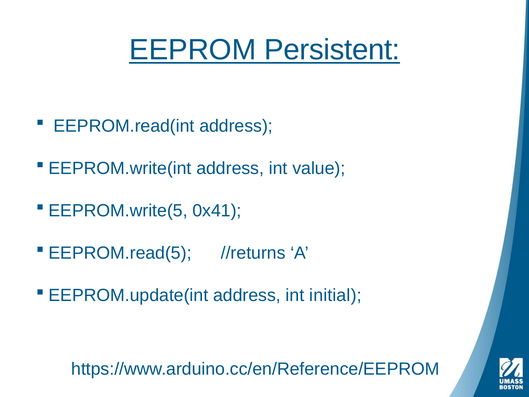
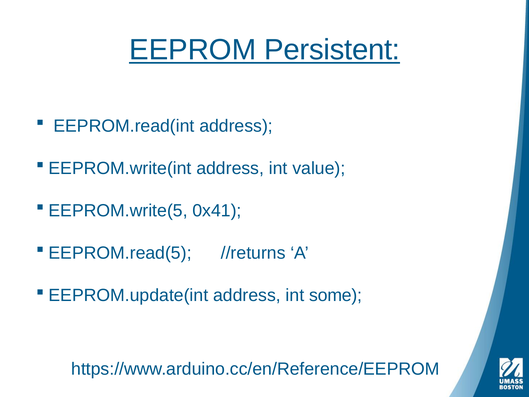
initial: initial -> some (336, 295)
